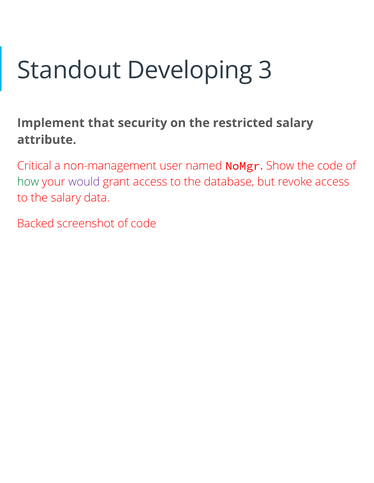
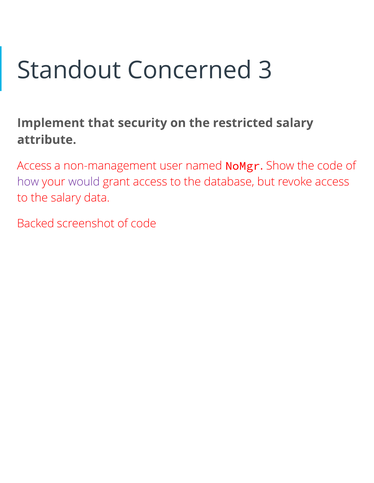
Developing: Developing -> Concerned (190, 71)
Critical: Critical -> Access (34, 166)
how colour: green -> purple (28, 182)
